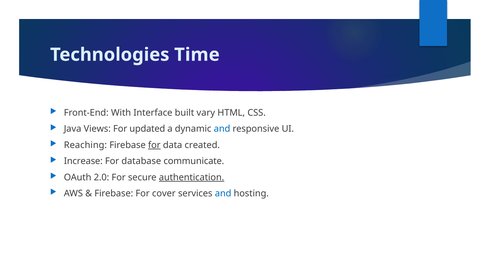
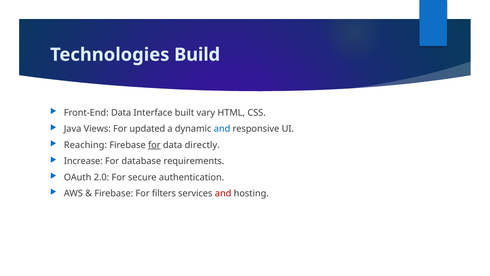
Time: Time -> Build (197, 55)
Front-End With: With -> Data (121, 113)
created: created -> directly (202, 145)
communicate: communicate -> requirements (194, 161)
authentication underline: present -> none (192, 177)
cover: cover -> filters (164, 193)
and colour: blue -> red (223, 193)
